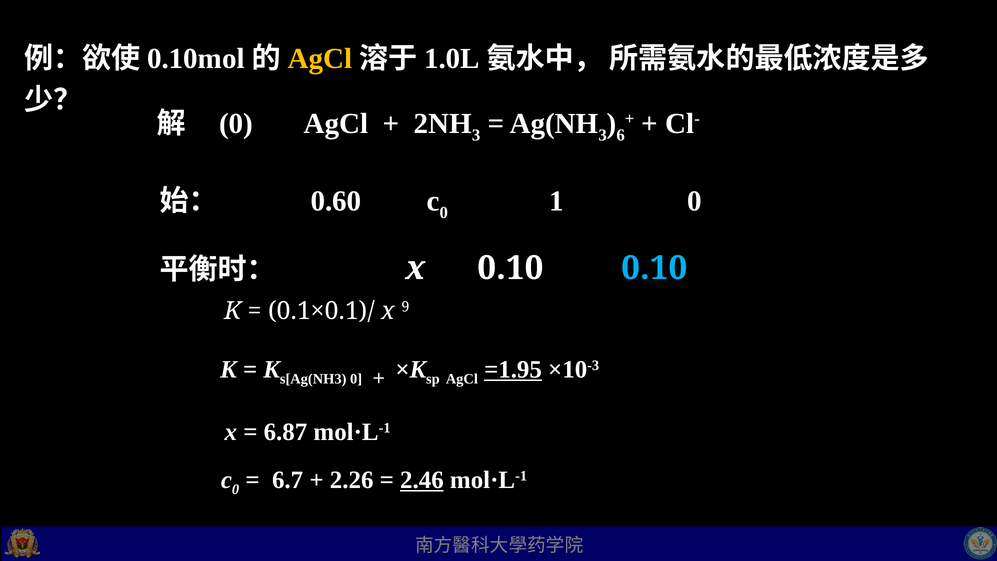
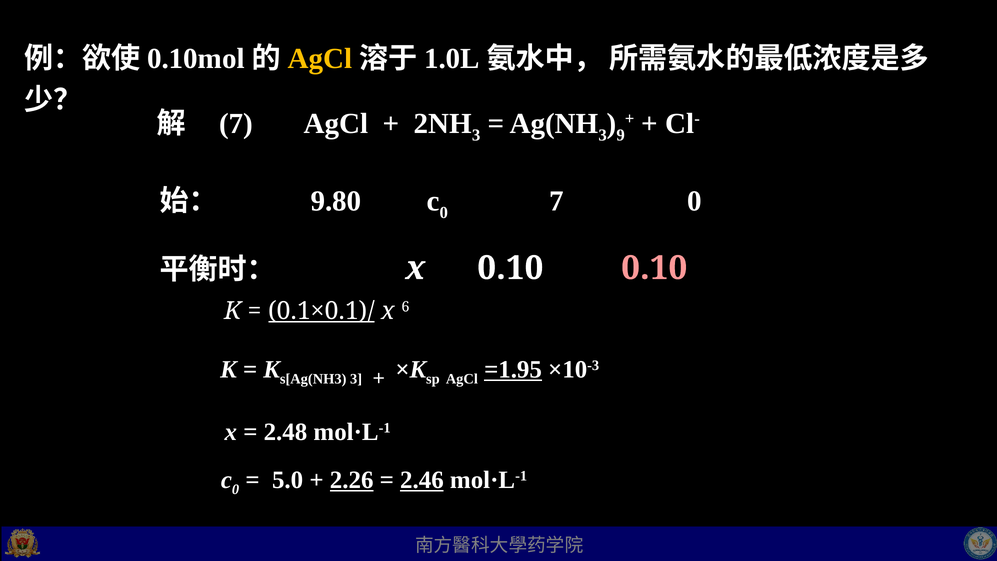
0: 0 -> 7 (236, 124)
6: 6 -> 9 (621, 135)
0.60: 0.60 -> 9.80 (336, 201)
0 1: 1 -> 7 (557, 201)
0.10 colour: light blue -> pink (654, 268)
0.1×0.1)/ underline: none -> present (322, 311)
9: 9 -> 6 (405, 307)
0: 0 -> 3 (356, 379)
6.87: 6.87 -> 2.48 (285, 432)
6.7: 6.7 -> 5.0 (288, 480)
2.26 underline: none -> present (352, 480)
